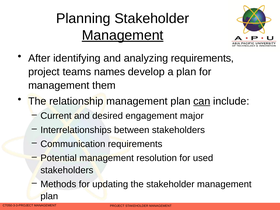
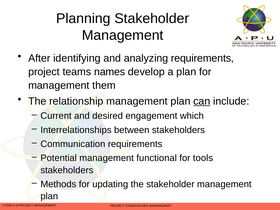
Management underline: present -> none (123, 35)
major: major -> which (192, 116)
resolution: resolution -> functional (157, 158)
used: used -> tools (203, 158)
